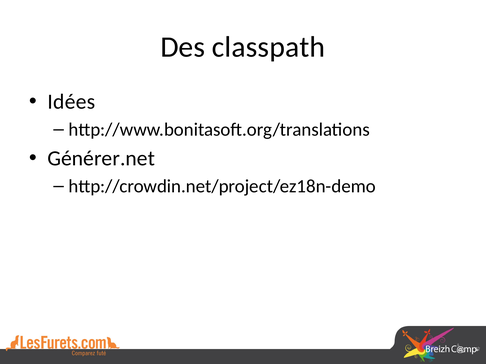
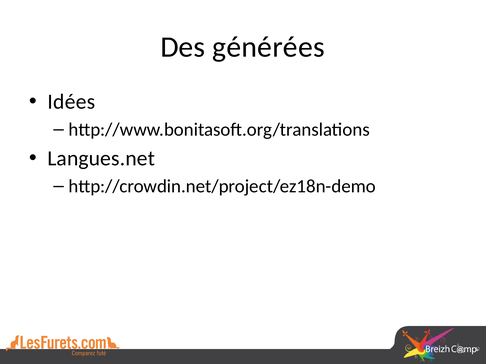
classpath: classpath -> générées (268, 47)
Générer.net: Générer.net -> Langues.net (101, 159)
